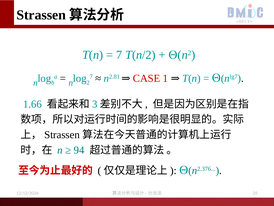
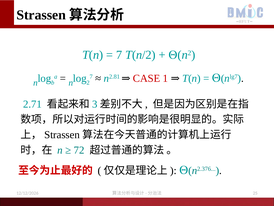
1.66: 1.66 -> 2.71 (32, 104)
94: 94 -> 72 (79, 150)
